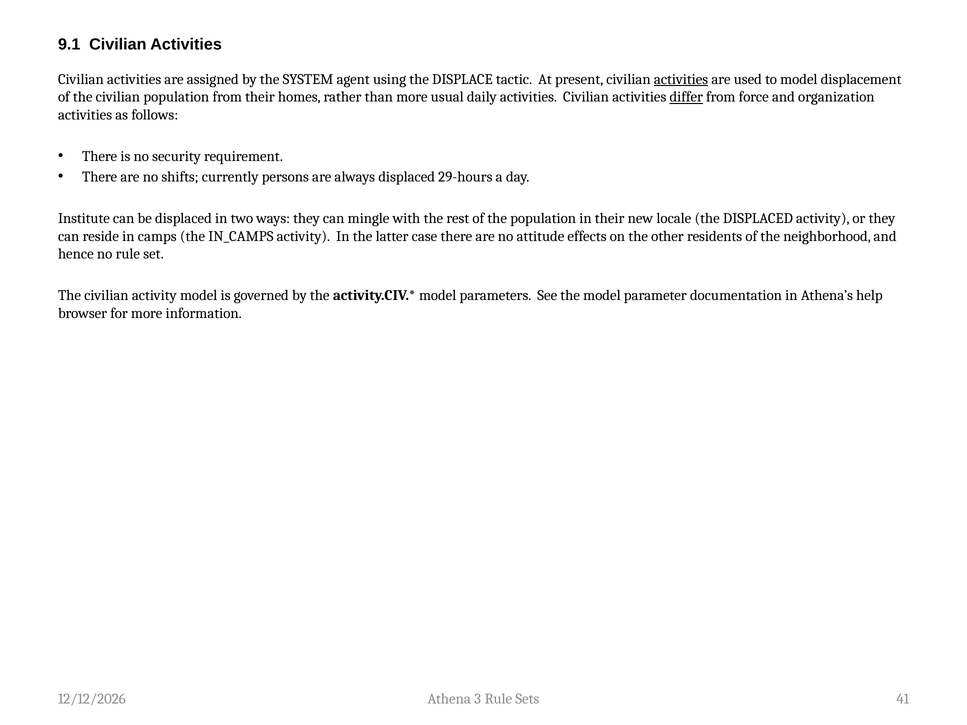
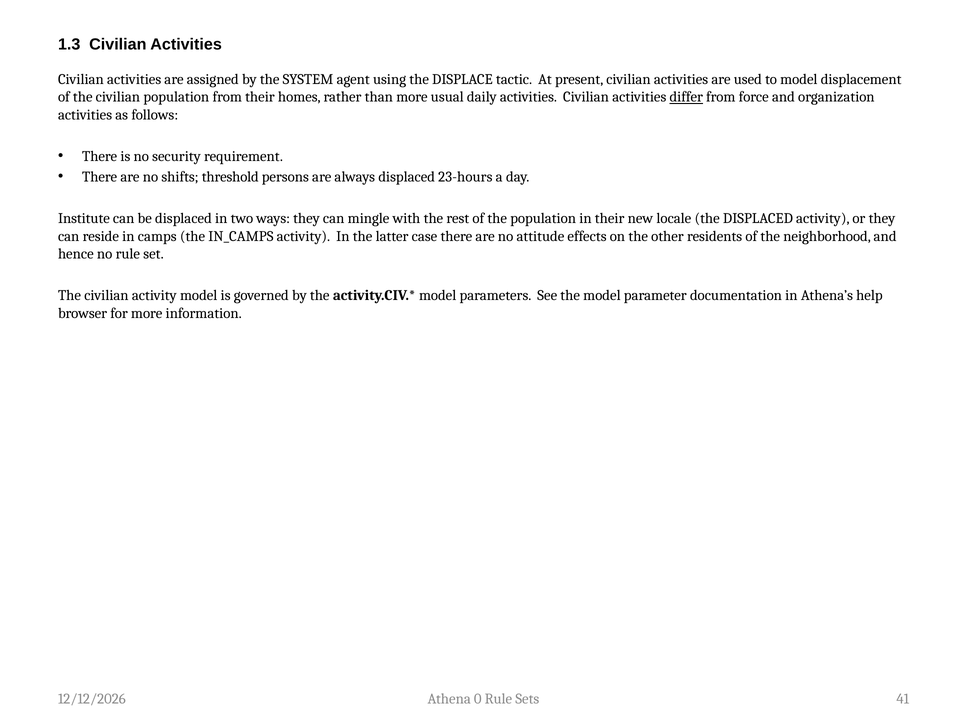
9.1: 9.1 -> 1.3 (69, 45)
activities underline: present -> none (681, 79)
currently: currently -> threshold (230, 177)
29-hours: 29-hours -> 23-hours (465, 177)
3: 3 -> 0 (478, 699)
